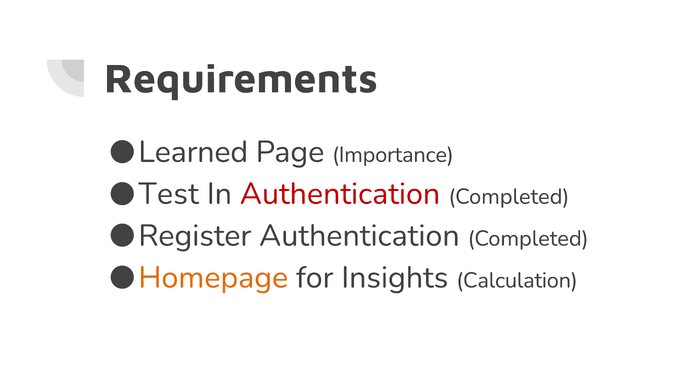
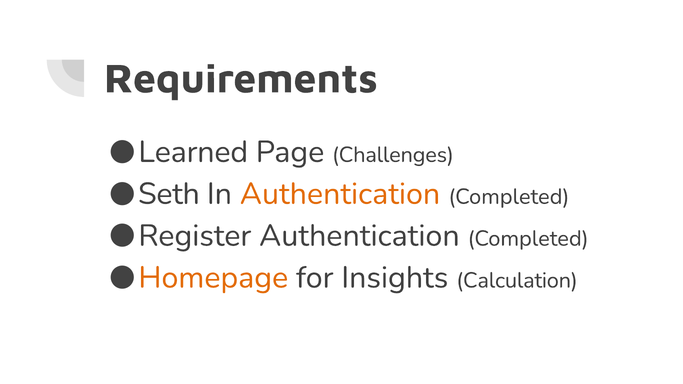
Importance: Importance -> Challenges (393, 155)
Test: Test -> Seth (169, 194)
Authentication colour: red -> orange (340, 194)
